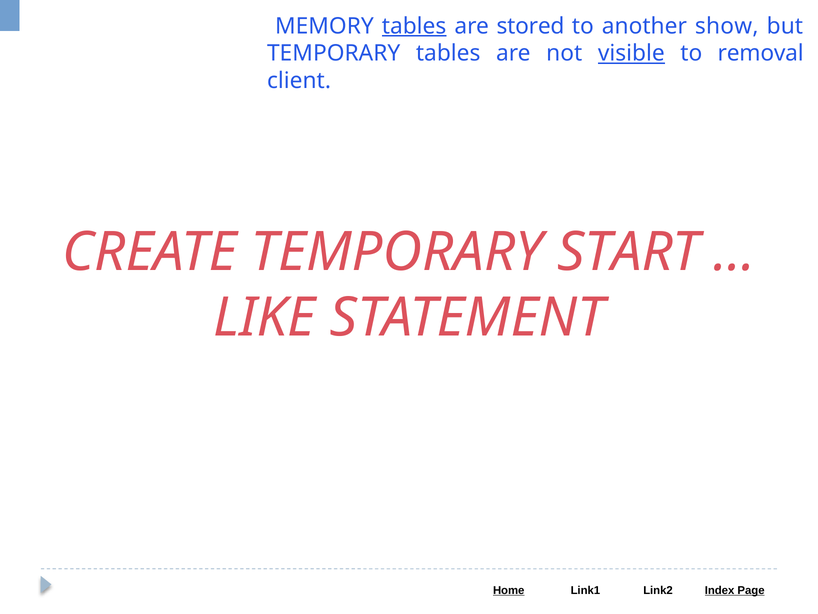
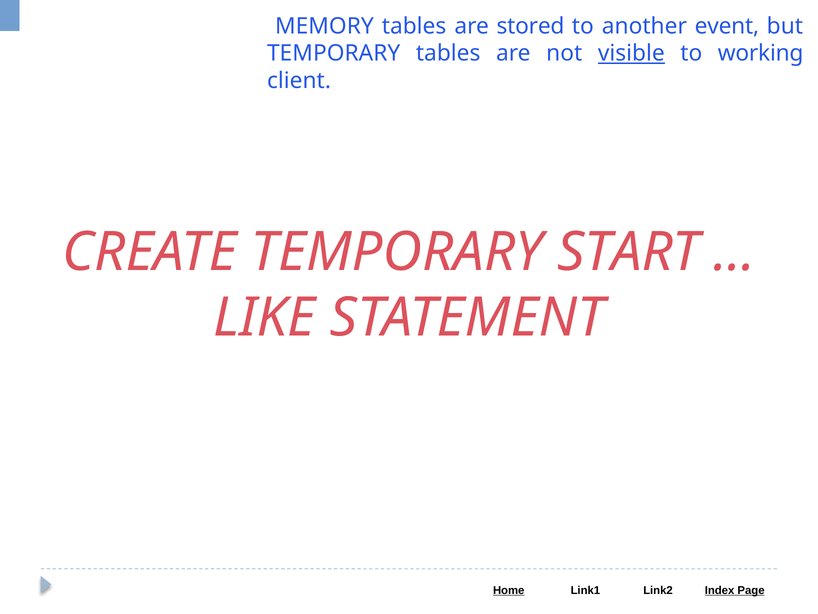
tables underline: present -> none (414, 26)
show: show -> event (727, 26)
removal: removal -> working (761, 53)
